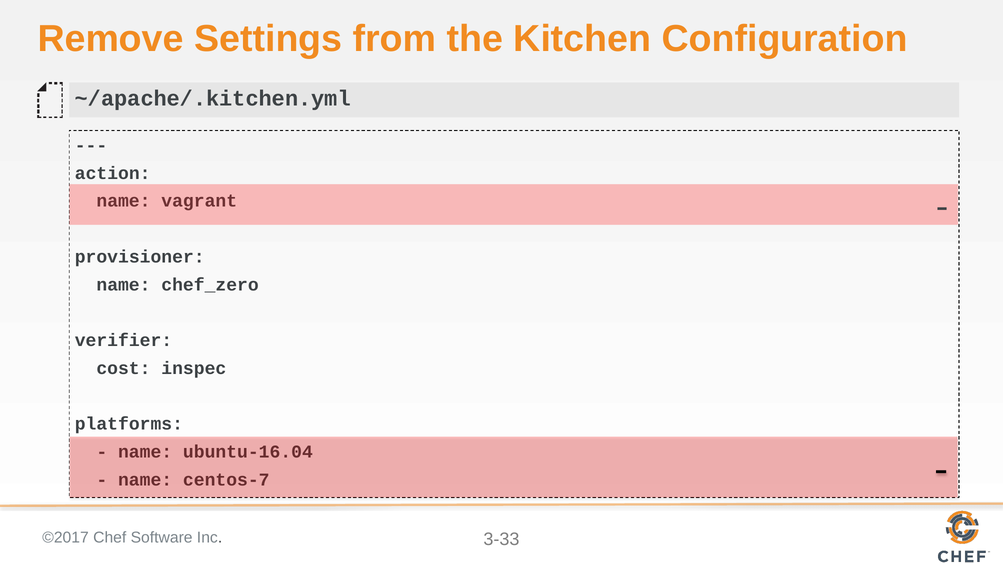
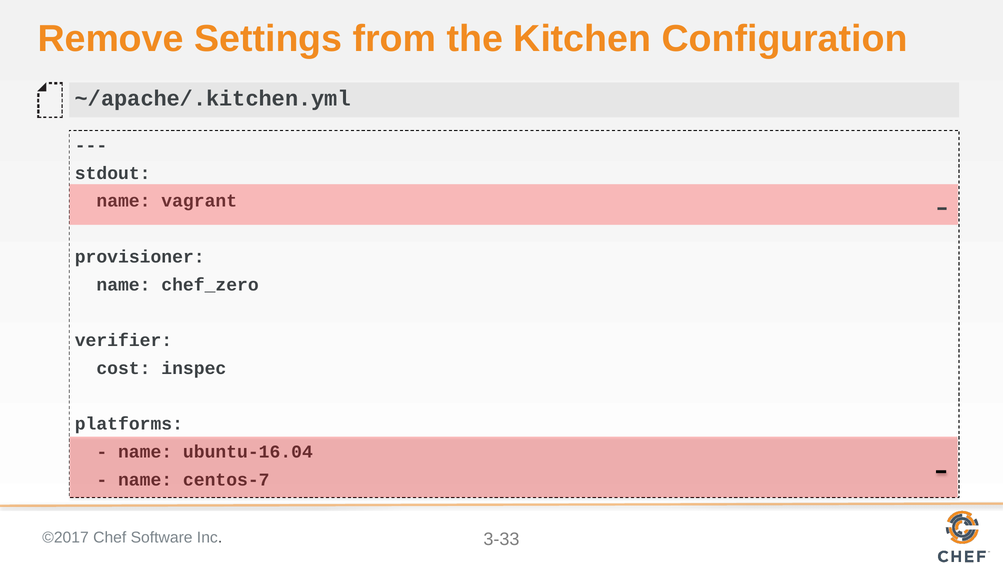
action: action -> stdout (113, 173)
